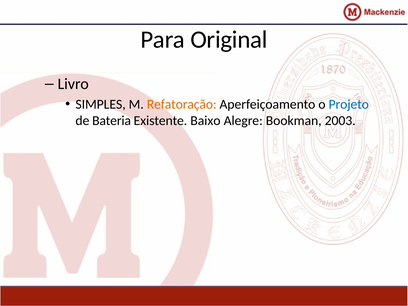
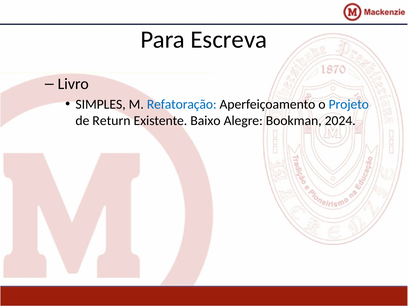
Original: Original -> Escreva (229, 39)
Refatoração colour: orange -> blue (182, 104)
Bateria: Bateria -> Return (111, 121)
2003: 2003 -> 2024 (340, 121)
